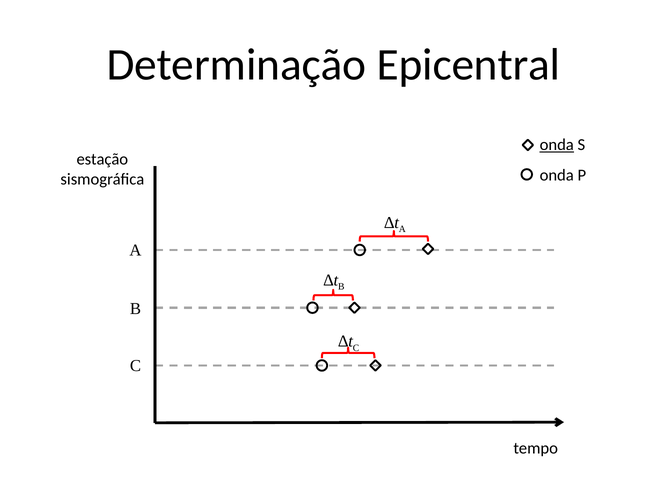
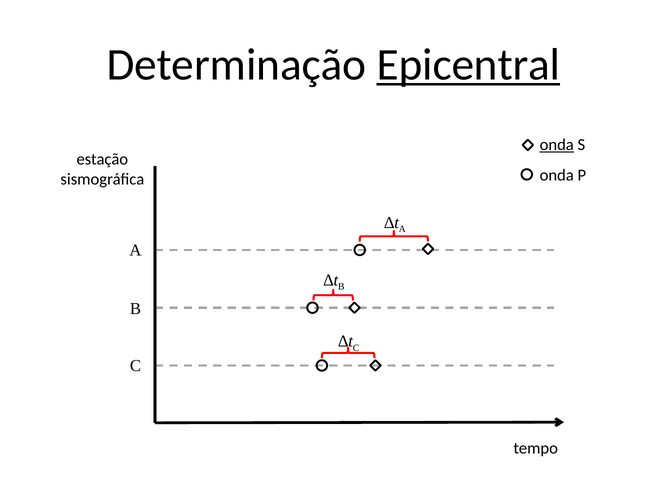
Epicentral underline: none -> present (468, 65)
